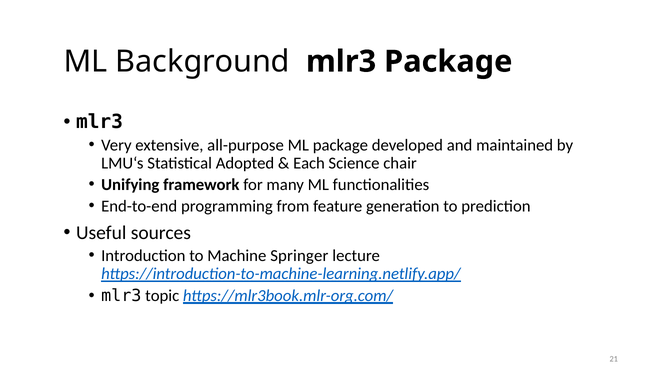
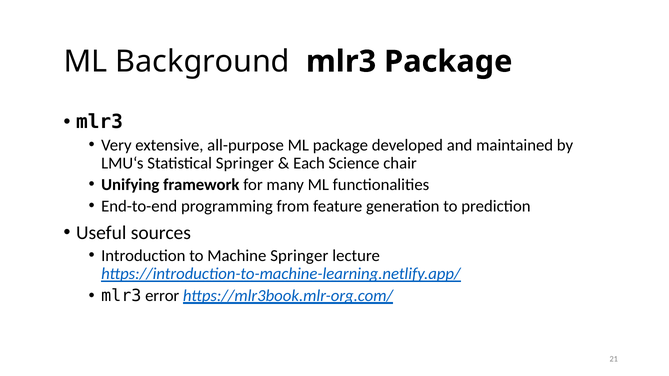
Statistical Adopted: Adopted -> Springer (245, 163)
topic: topic -> error (162, 296)
